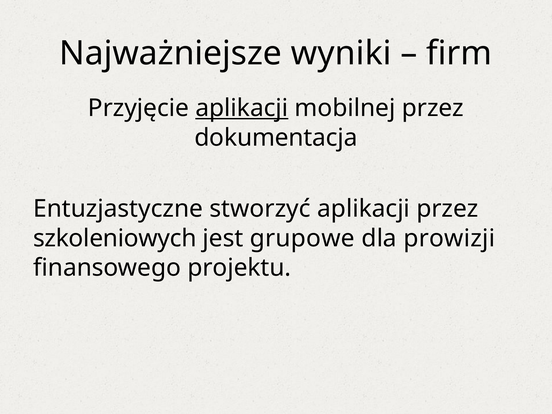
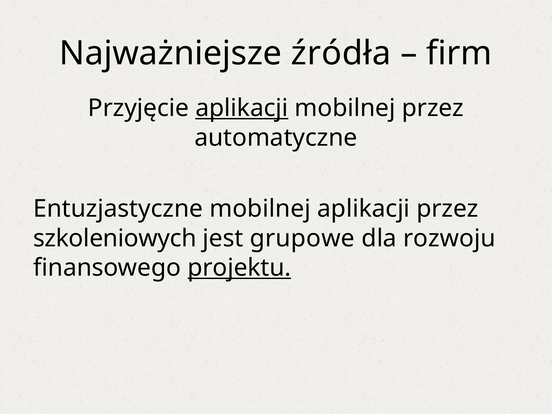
wyniki: wyniki -> źródła (341, 53)
dokumentacja: dokumentacja -> automatyczne (276, 138)
Entuzjastyczne stworzyć: stworzyć -> mobilnej (260, 209)
prowizji: prowizji -> rozwoju (449, 238)
projektu underline: none -> present (239, 268)
